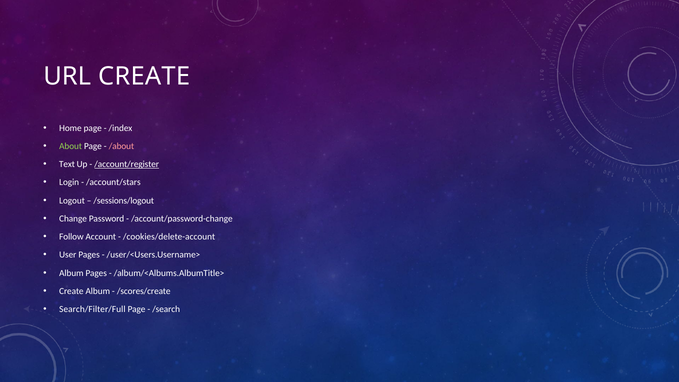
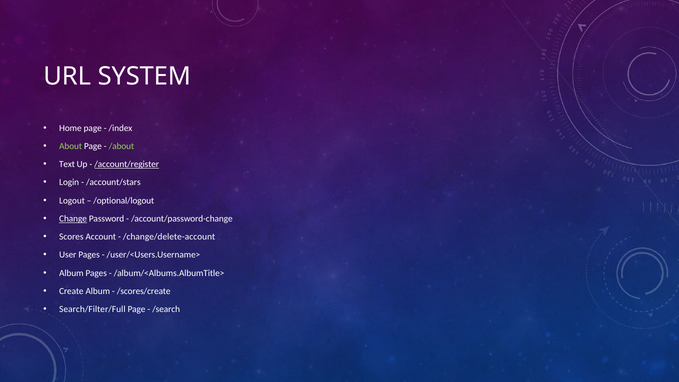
URL CREATE: CREATE -> SYSTEM (144, 76)
/about colour: pink -> light green (121, 146)
/sessions/logout: /sessions/logout -> /optional/logout (124, 200)
Change underline: none -> present (73, 219)
Follow: Follow -> Scores (71, 237)
/cookies/delete-account: /cookies/delete-account -> /change/delete-account (169, 237)
